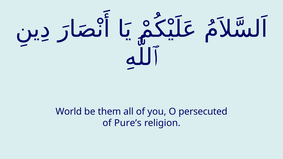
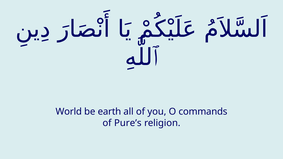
them: them -> earth (109, 112)
persecuted: persecuted -> commands (203, 112)
